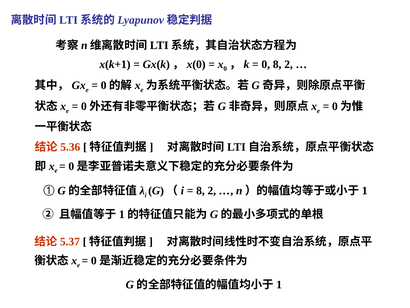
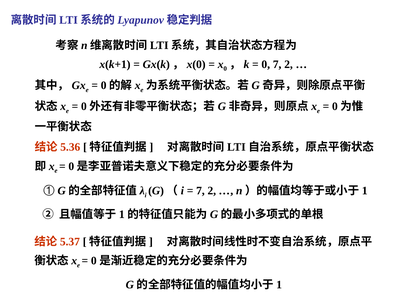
0 8: 8 -> 7 (277, 64)
8: 8 -> 7 (200, 190)
